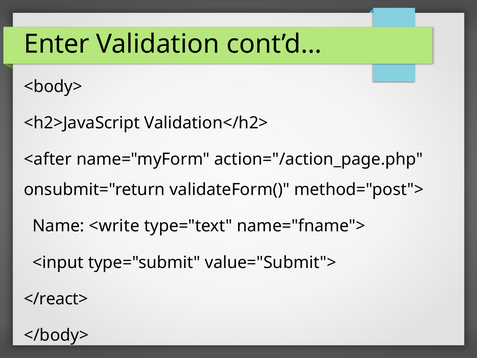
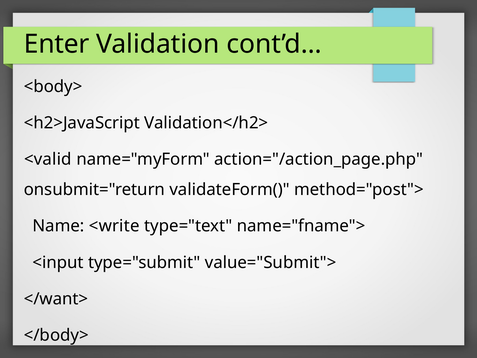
<after: <after -> <valid (48, 159)
</react>: </react> -> </want> (56, 299)
